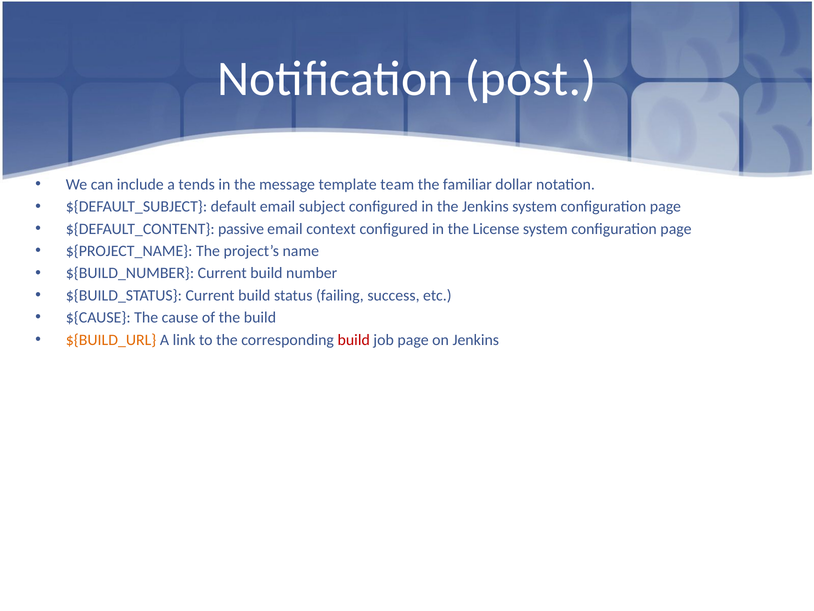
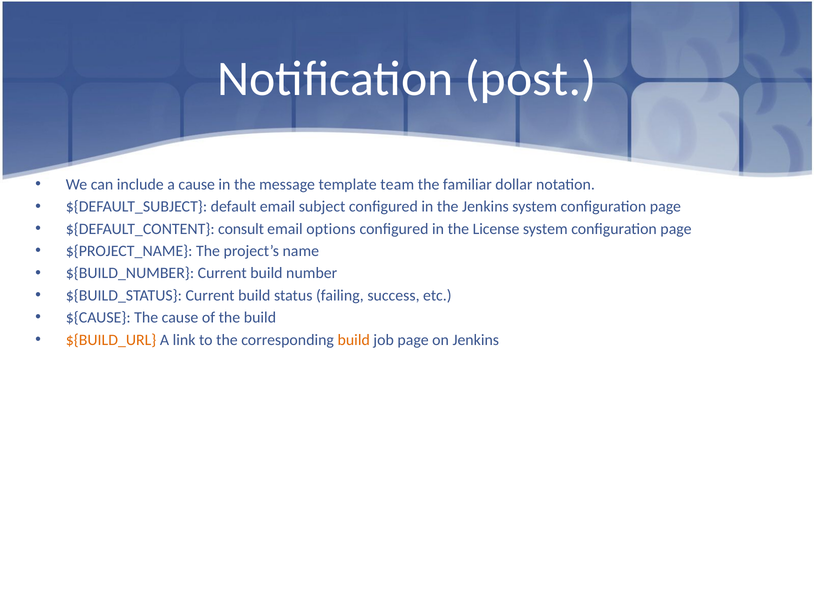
a tends: tends -> cause (197, 184)
passive: passive -> consult (241, 229)
context: context -> options (331, 229)
build colour: red -> orange (354, 340)
